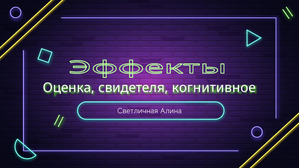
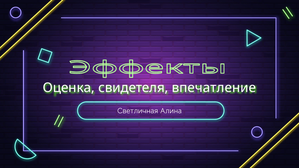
когнитивное: когнитивное -> впечатление (214, 88)
